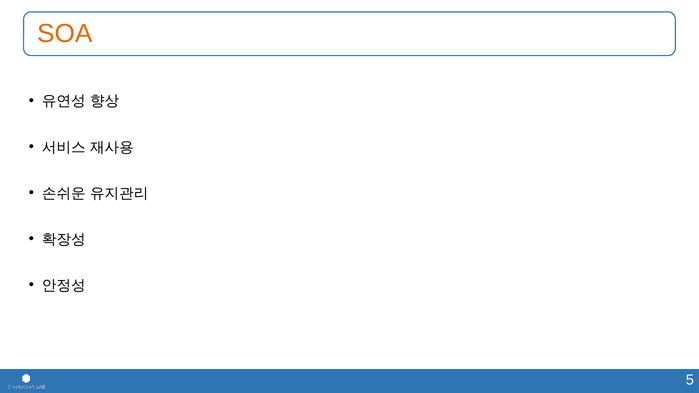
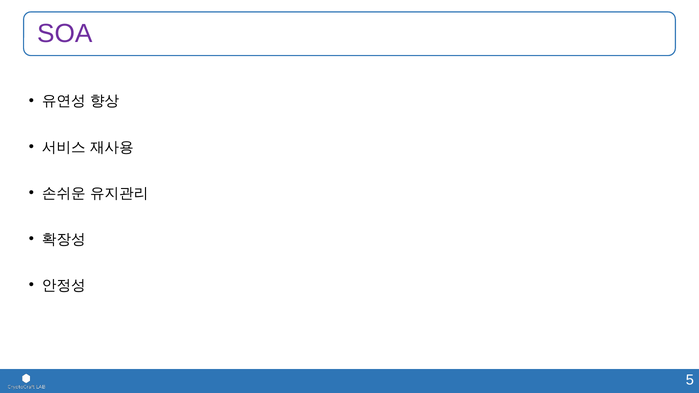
SOA colour: orange -> purple (65, 34)
